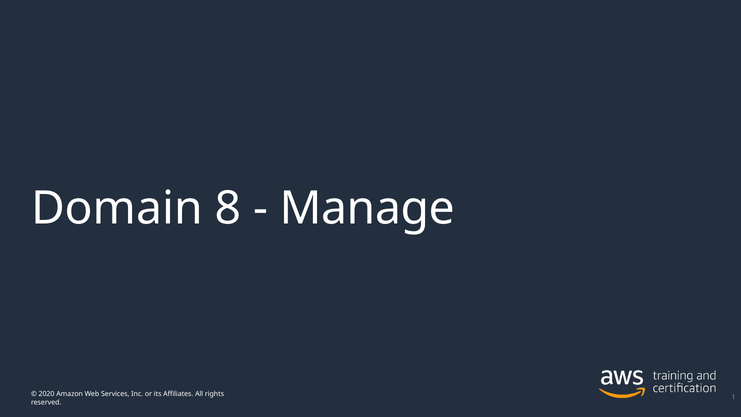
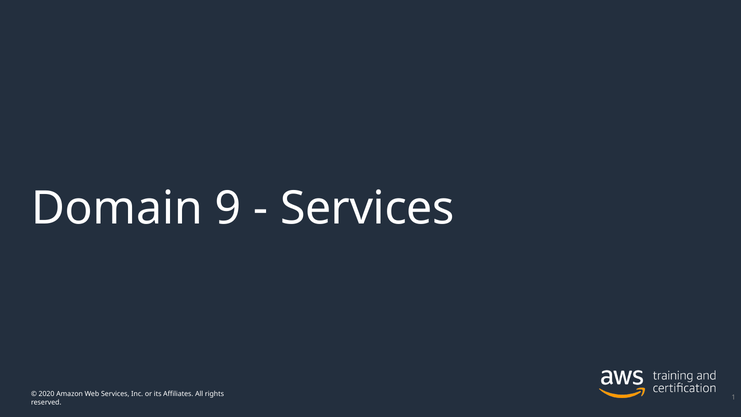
8: 8 -> 9 (228, 208)
Manage: Manage -> Services (367, 208)
